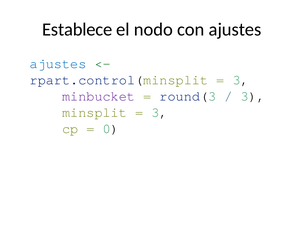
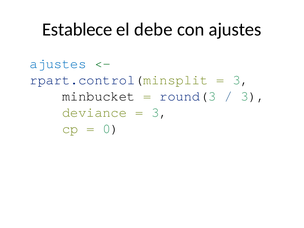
nodo: nodo -> debe (153, 29)
minbucket colour: purple -> black (99, 96)
minsplit: minsplit -> deviance (95, 112)
